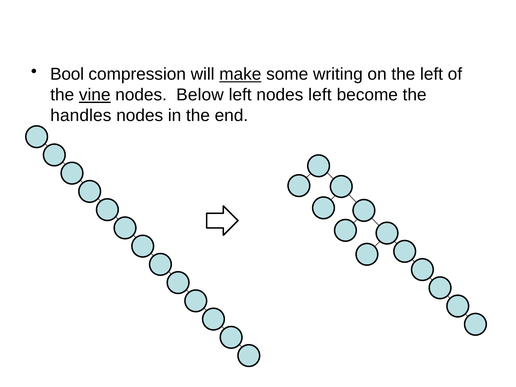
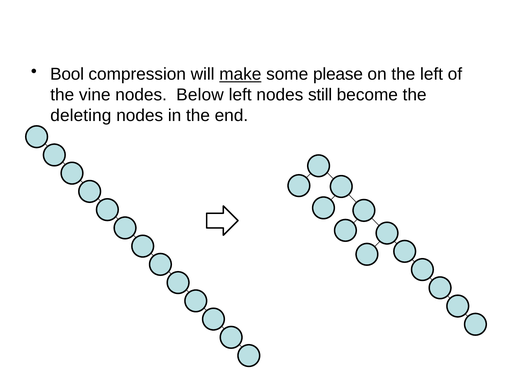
writing: writing -> please (338, 74)
vine underline: present -> none (95, 95)
nodes left: left -> still (320, 95)
handles: handles -> deleting (81, 116)
